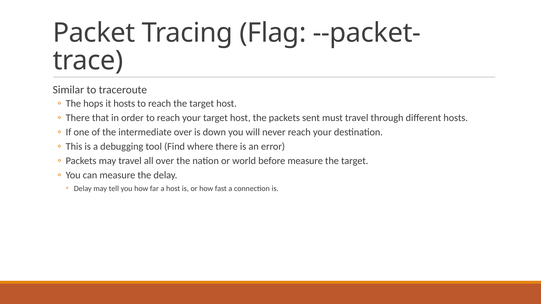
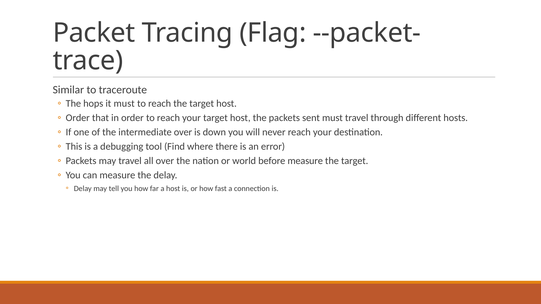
it hosts: hosts -> must (124, 104)
There: There -> Order (78, 118)
